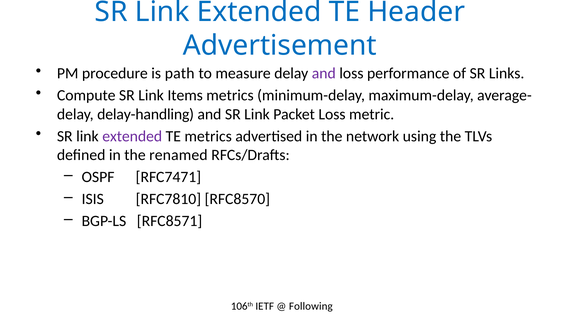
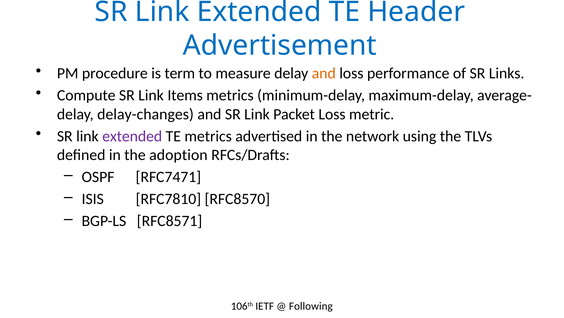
path: path -> term (180, 73)
and colour: purple -> orange (324, 73)
delay-handling: delay-handling -> delay-changes (146, 114)
renamed: renamed -> adoption (178, 155)
